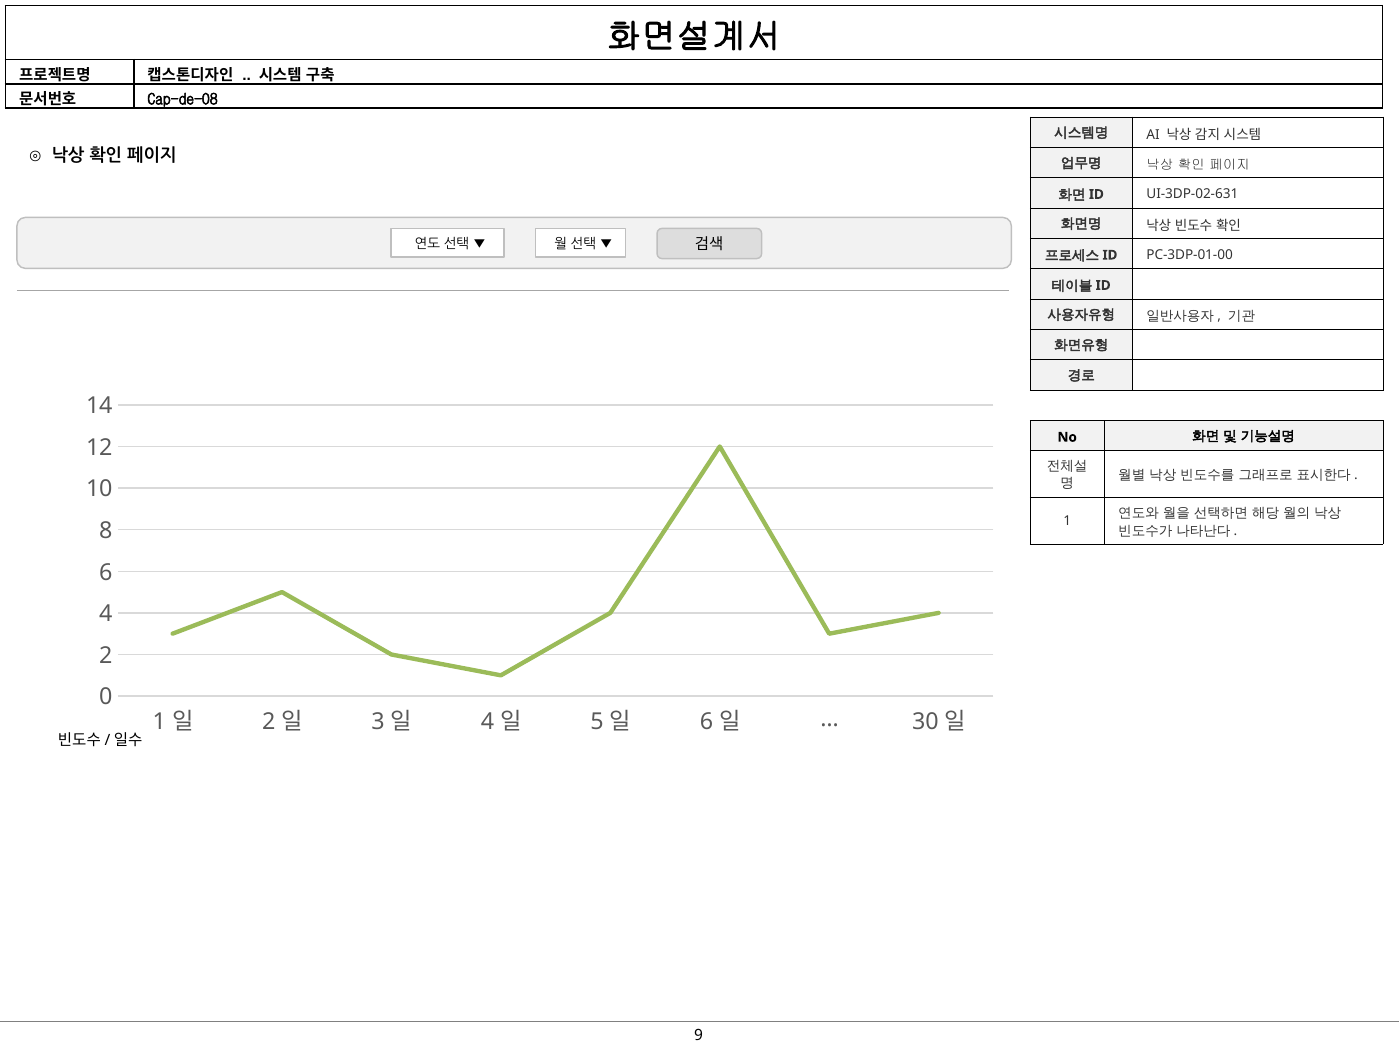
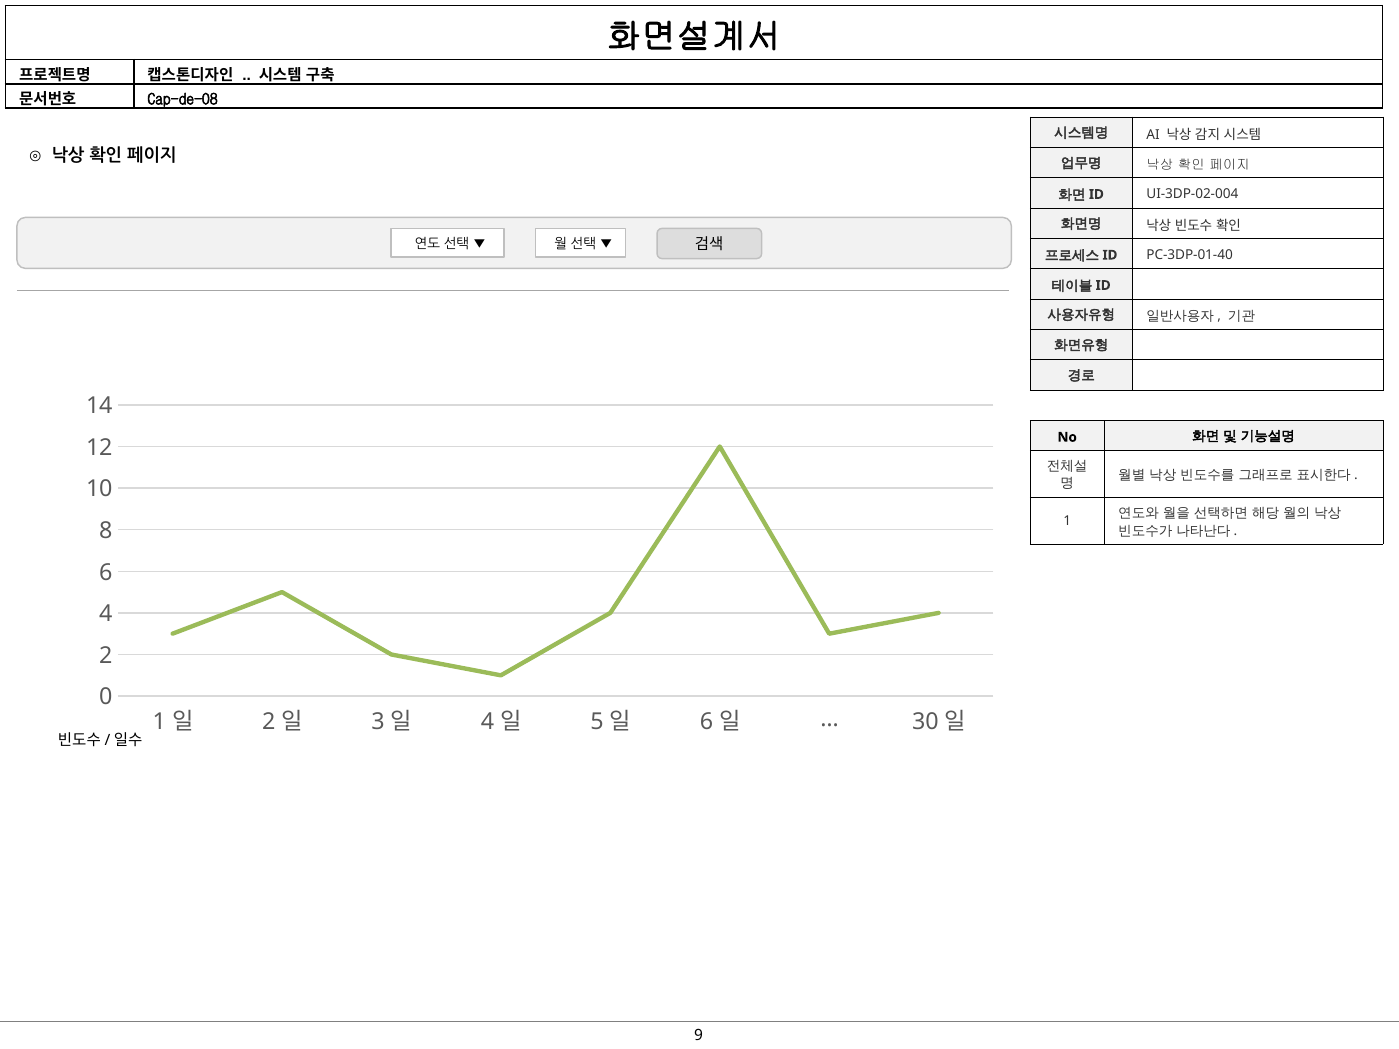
UI-3DP-02-631: UI-3DP-02-631 -> UI-3DP-02-004 (1192, 194)
PC-3DP-01-00: PC-3DP-01-00 -> PC-3DP-01-40 (1190, 255)
